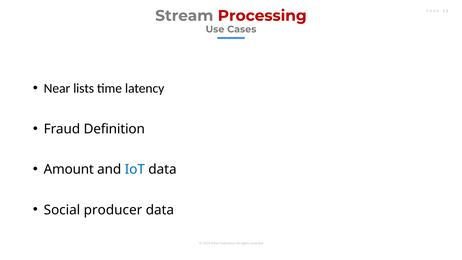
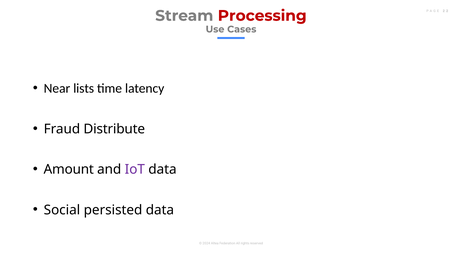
Definition: Definition -> Distribute (114, 129)
IoT colour: blue -> purple (135, 169)
producer: producer -> persisted (113, 210)
